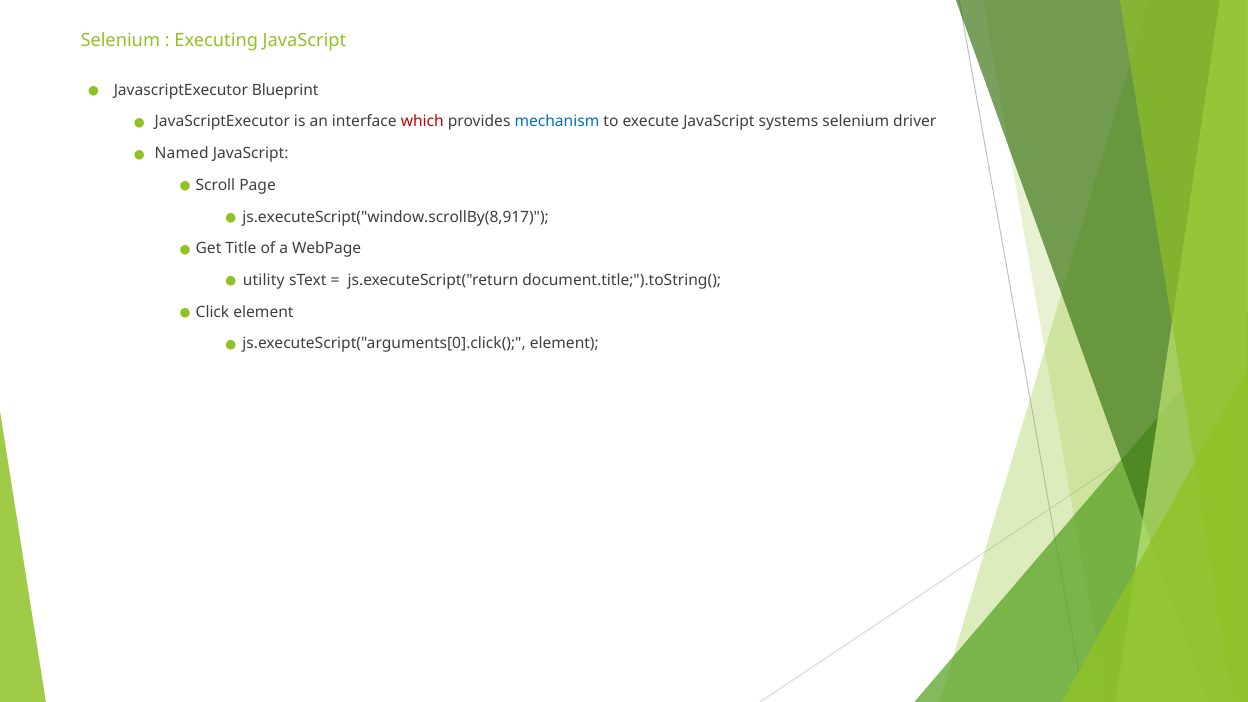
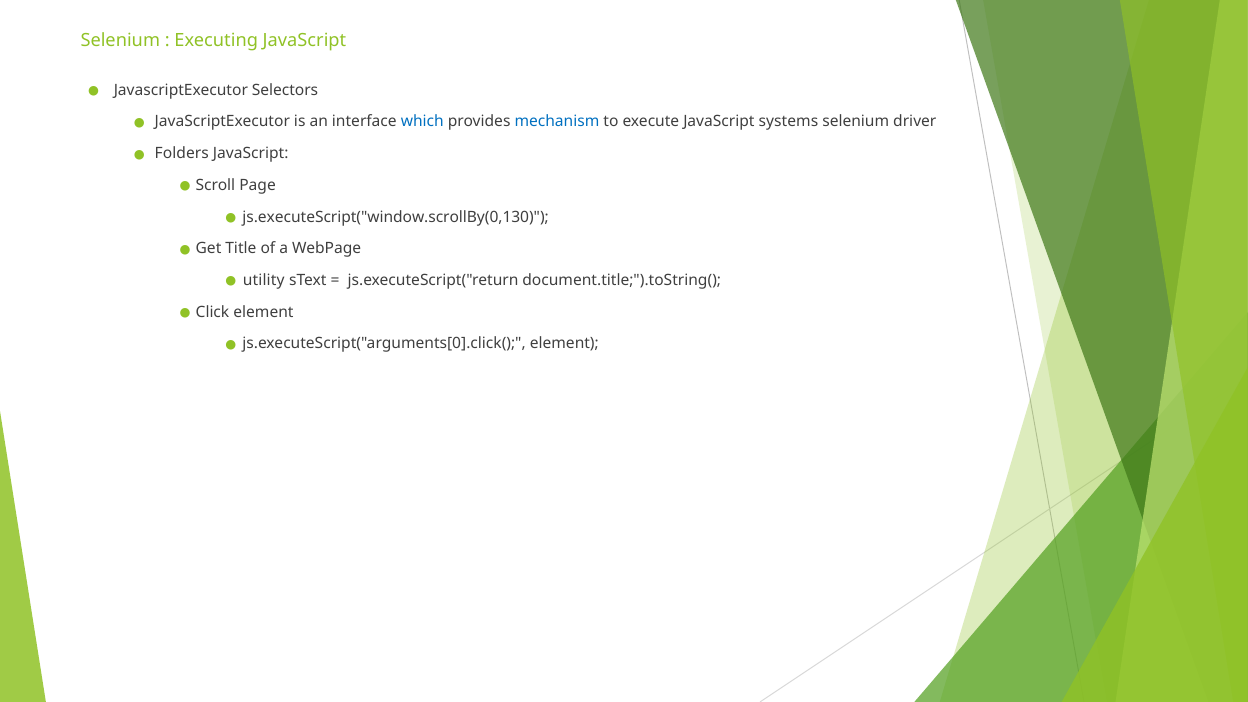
Blueprint: Blueprint -> Selectors (285, 90)
which colour: red -> blue (422, 122)
Named: Named -> Folders (182, 153)
js.executeScript("window.scrollBy(8,917: js.executeScript("window.scrollBy(8,917 -> js.executeScript("window.scrollBy(0,130 (396, 217)
